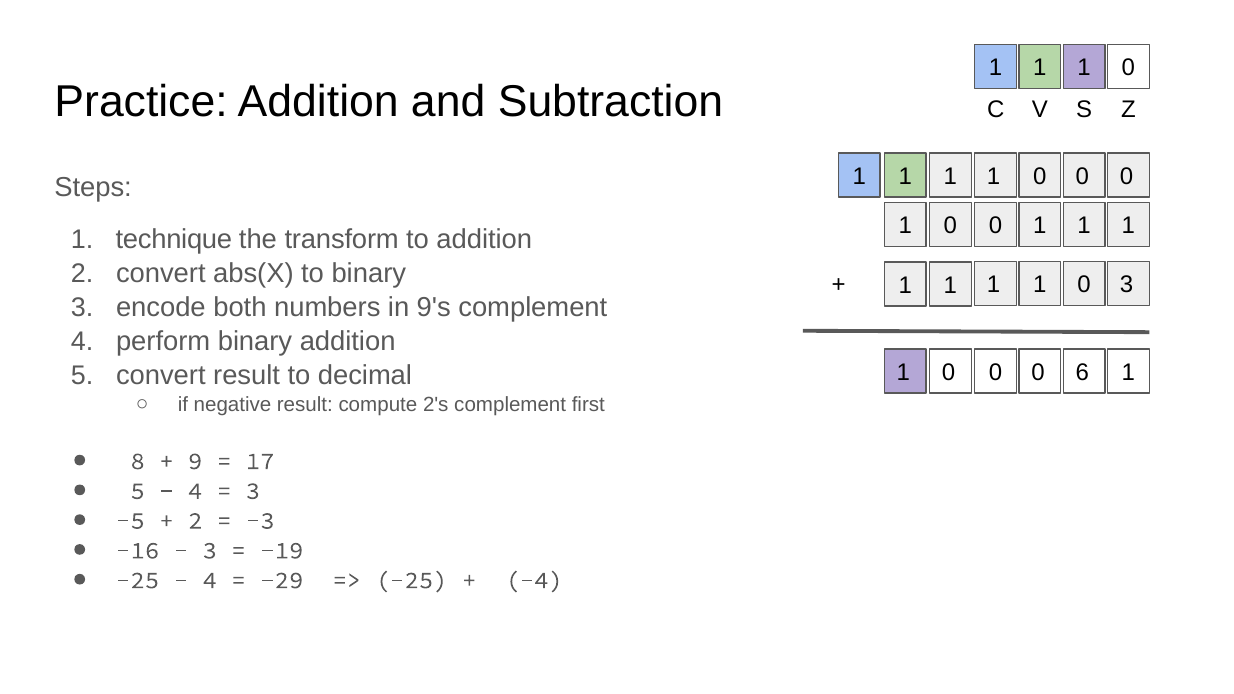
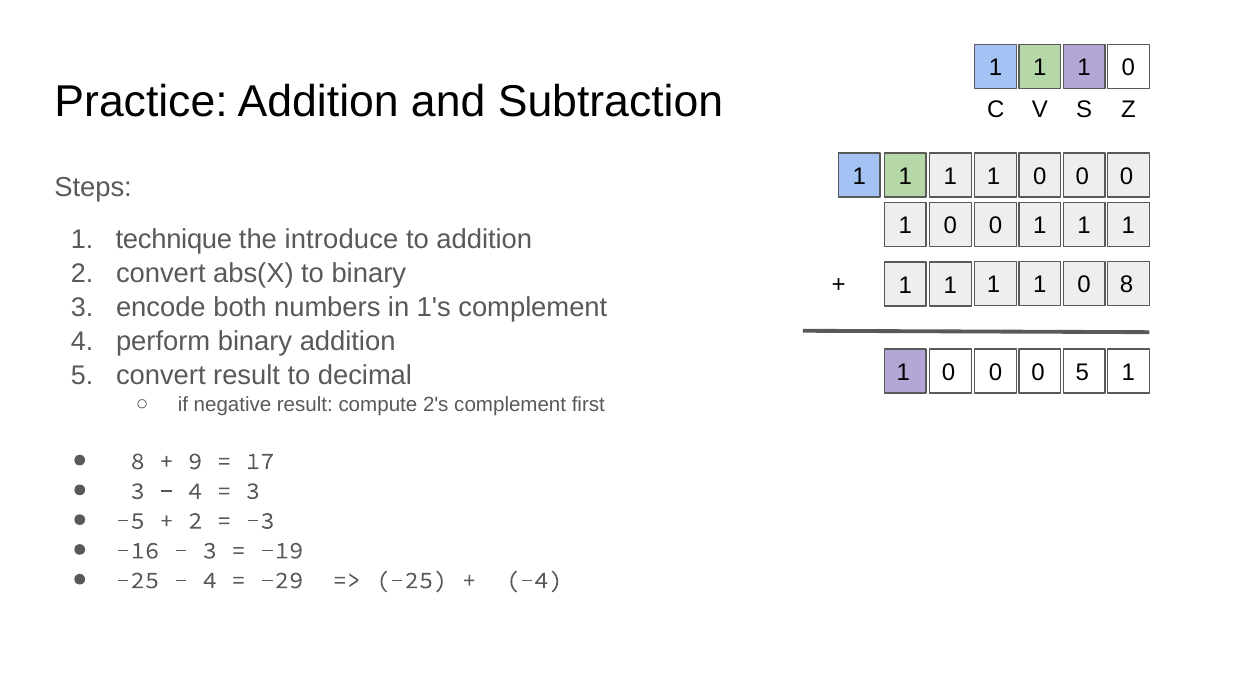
transform: transform -> introduce (342, 240)
0 3: 3 -> 8 (1126, 285)
9's: 9's -> 1's (434, 308)
0 6: 6 -> 5 (1082, 373)
5: 5 -> 3 (138, 491)
